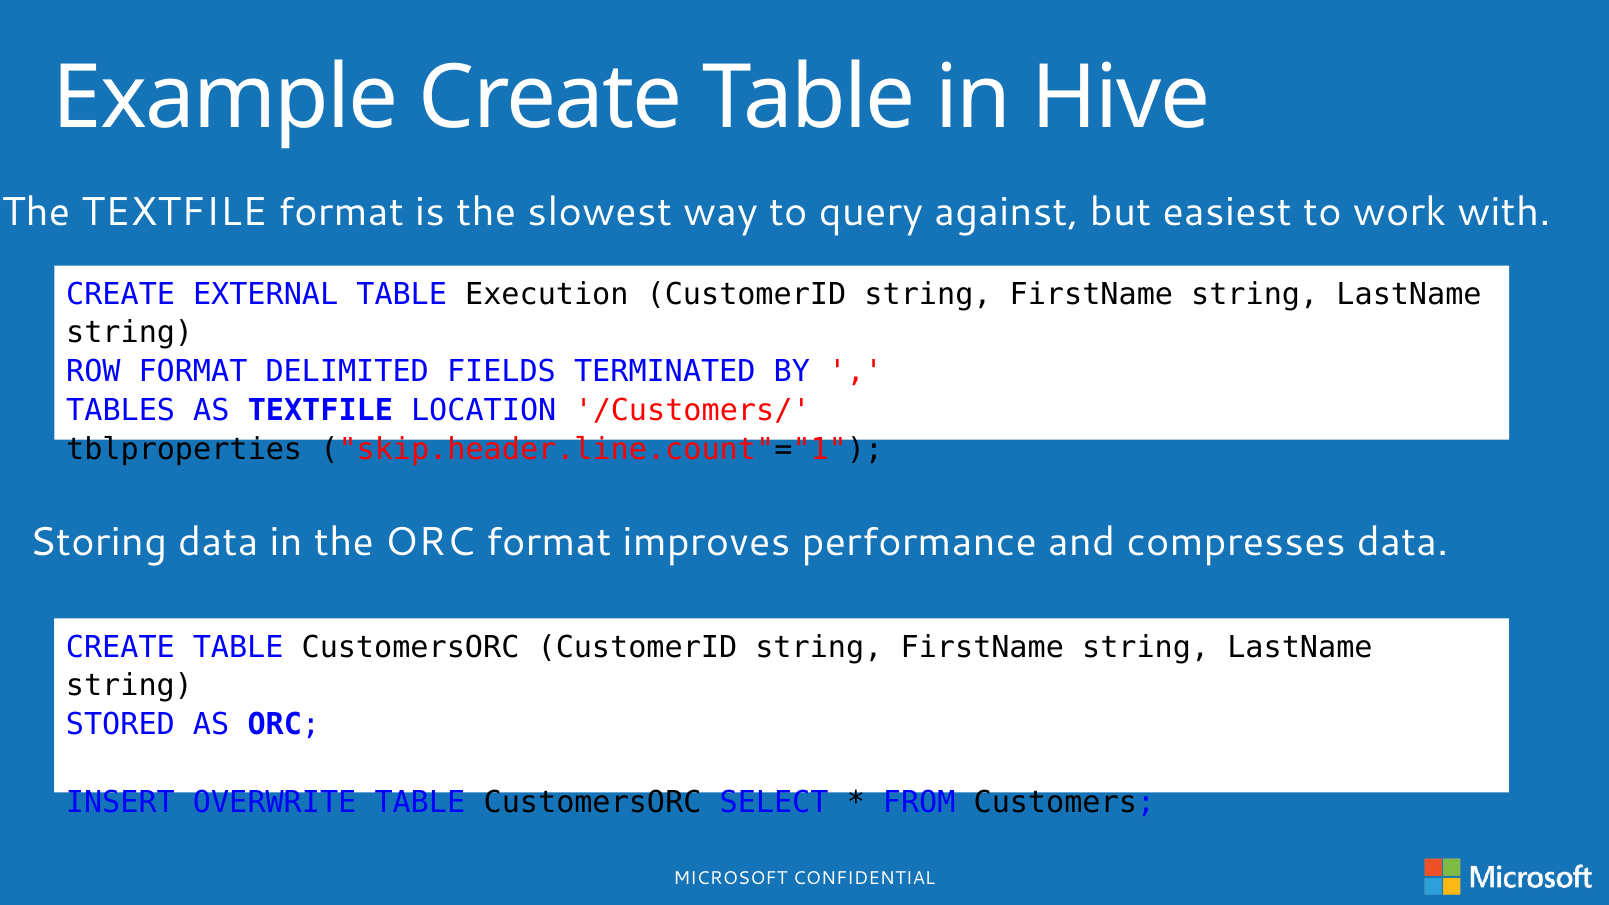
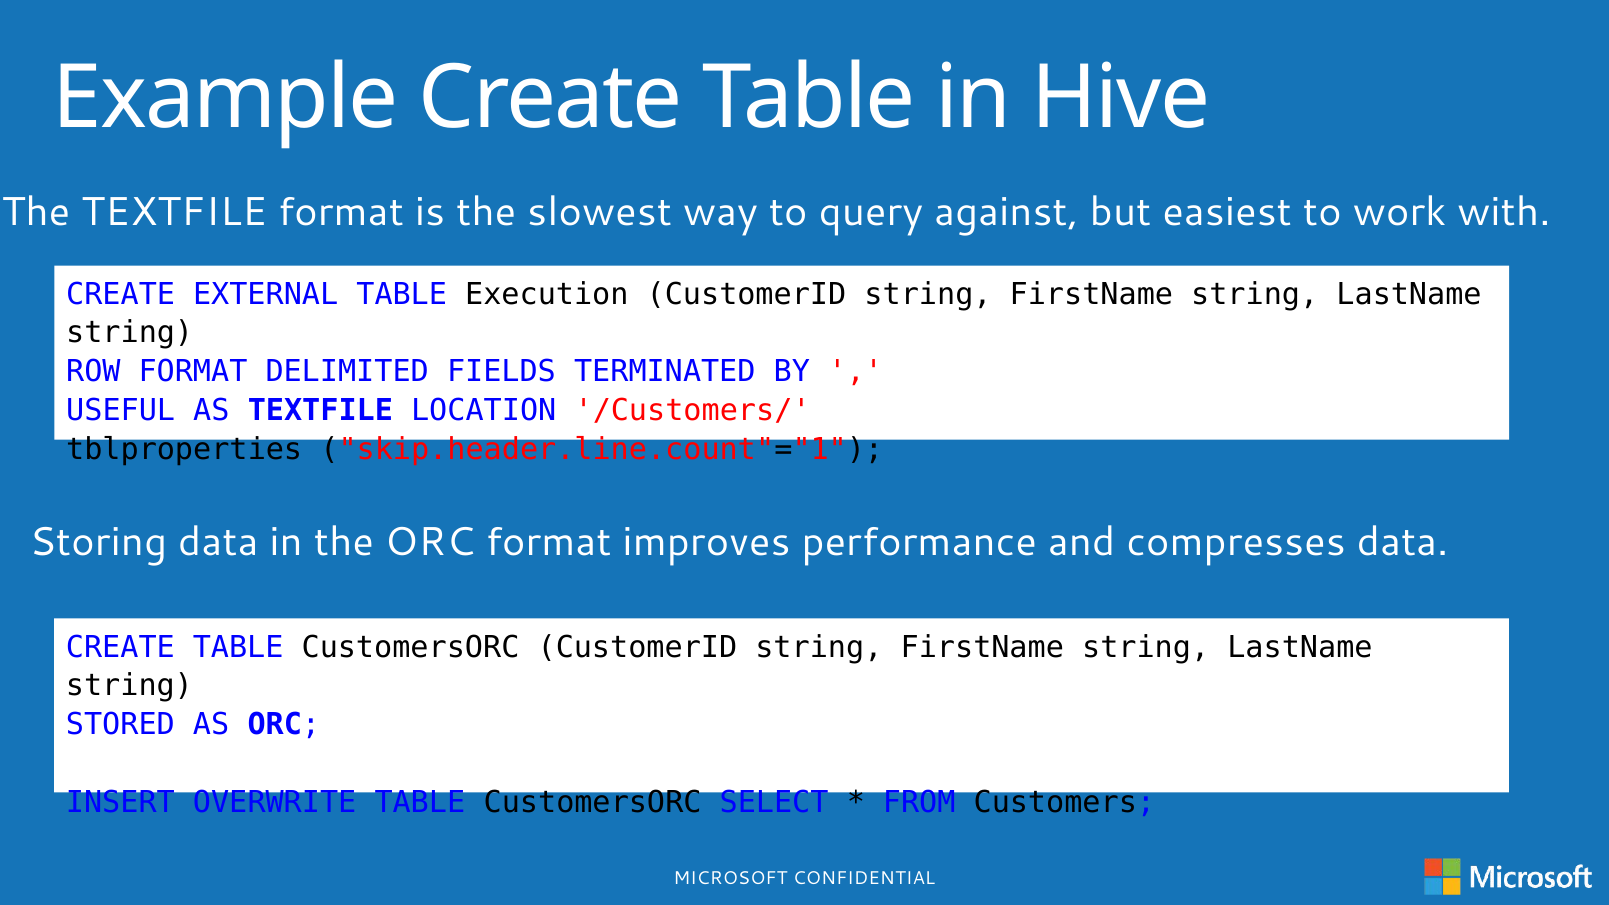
TABLES: TABLES -> USEFUL (121, 411)
